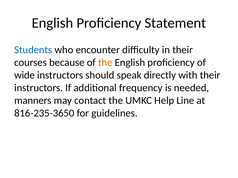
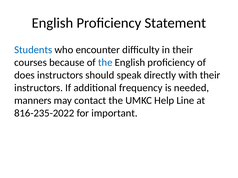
the colour: orange -> blue (105, 63)
wide: wide -> does (25, 75)
816-235-3650: 816-235-3650 -> 816-235-2022 (44, 113)
guidelines: guidelines -> important (115, 113)
